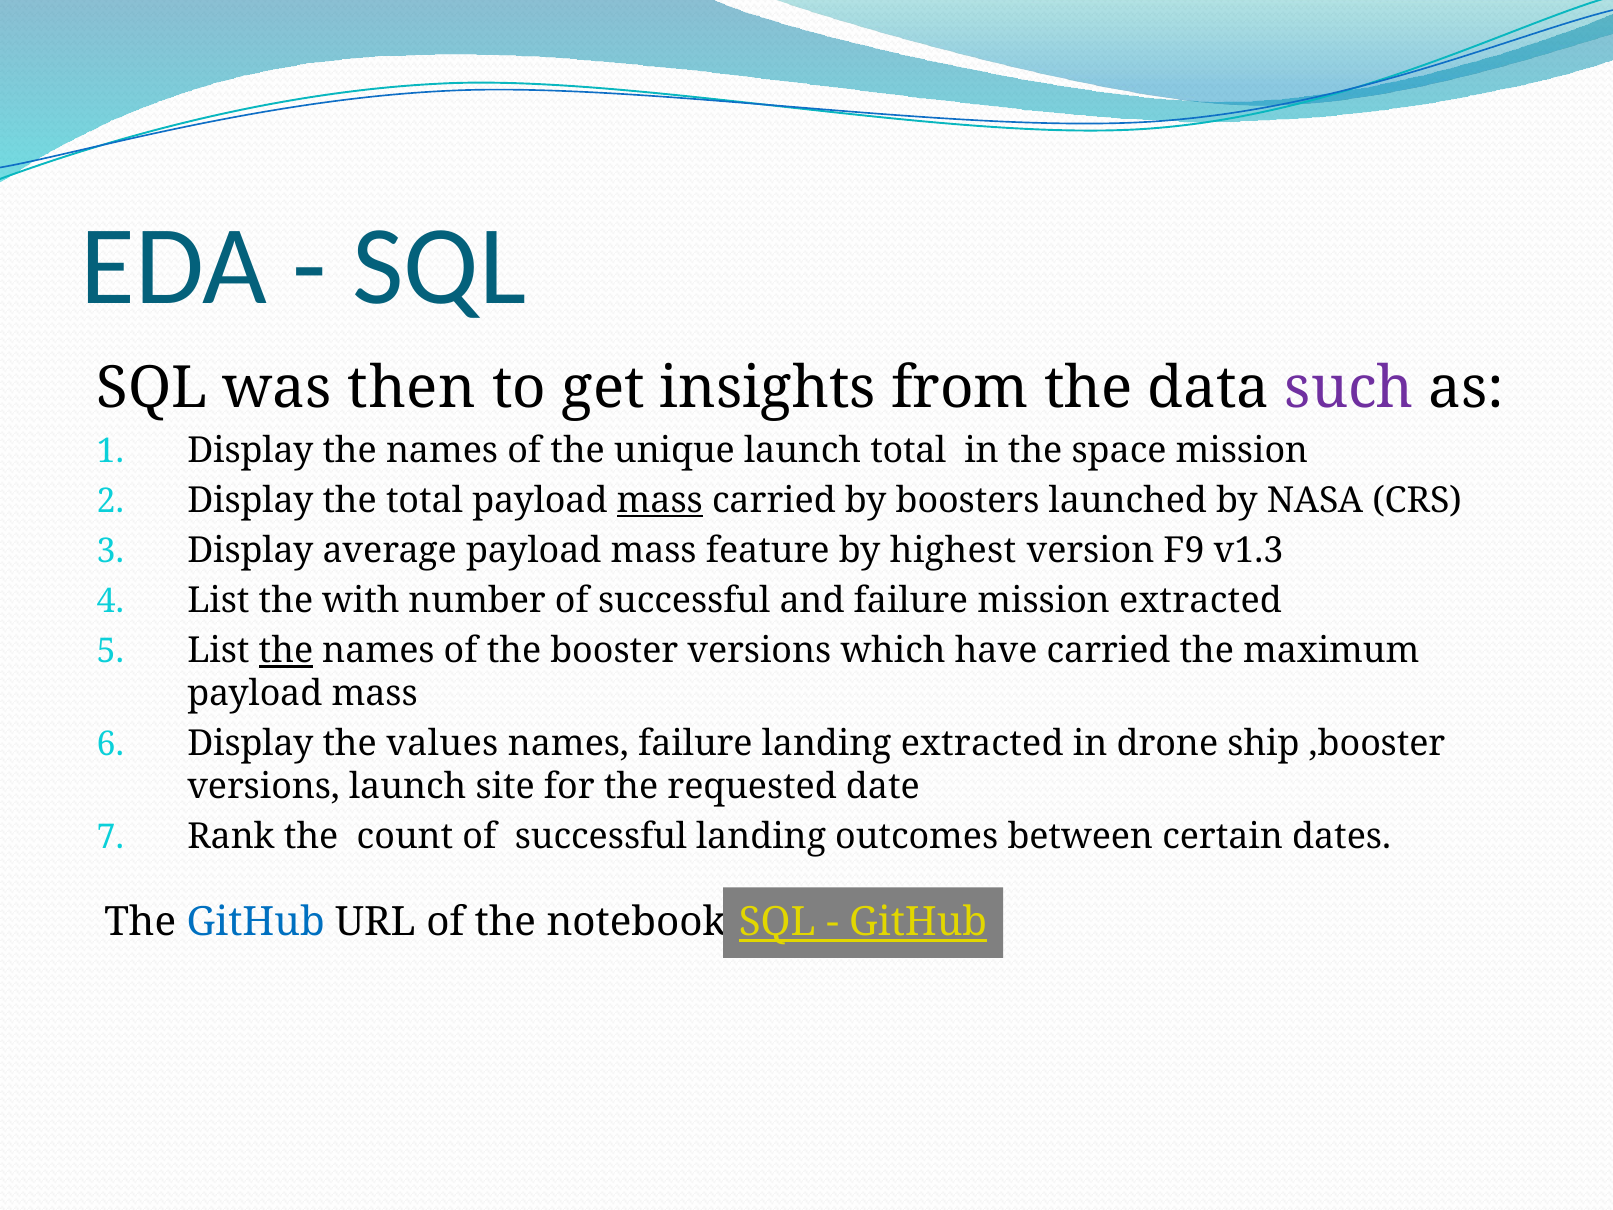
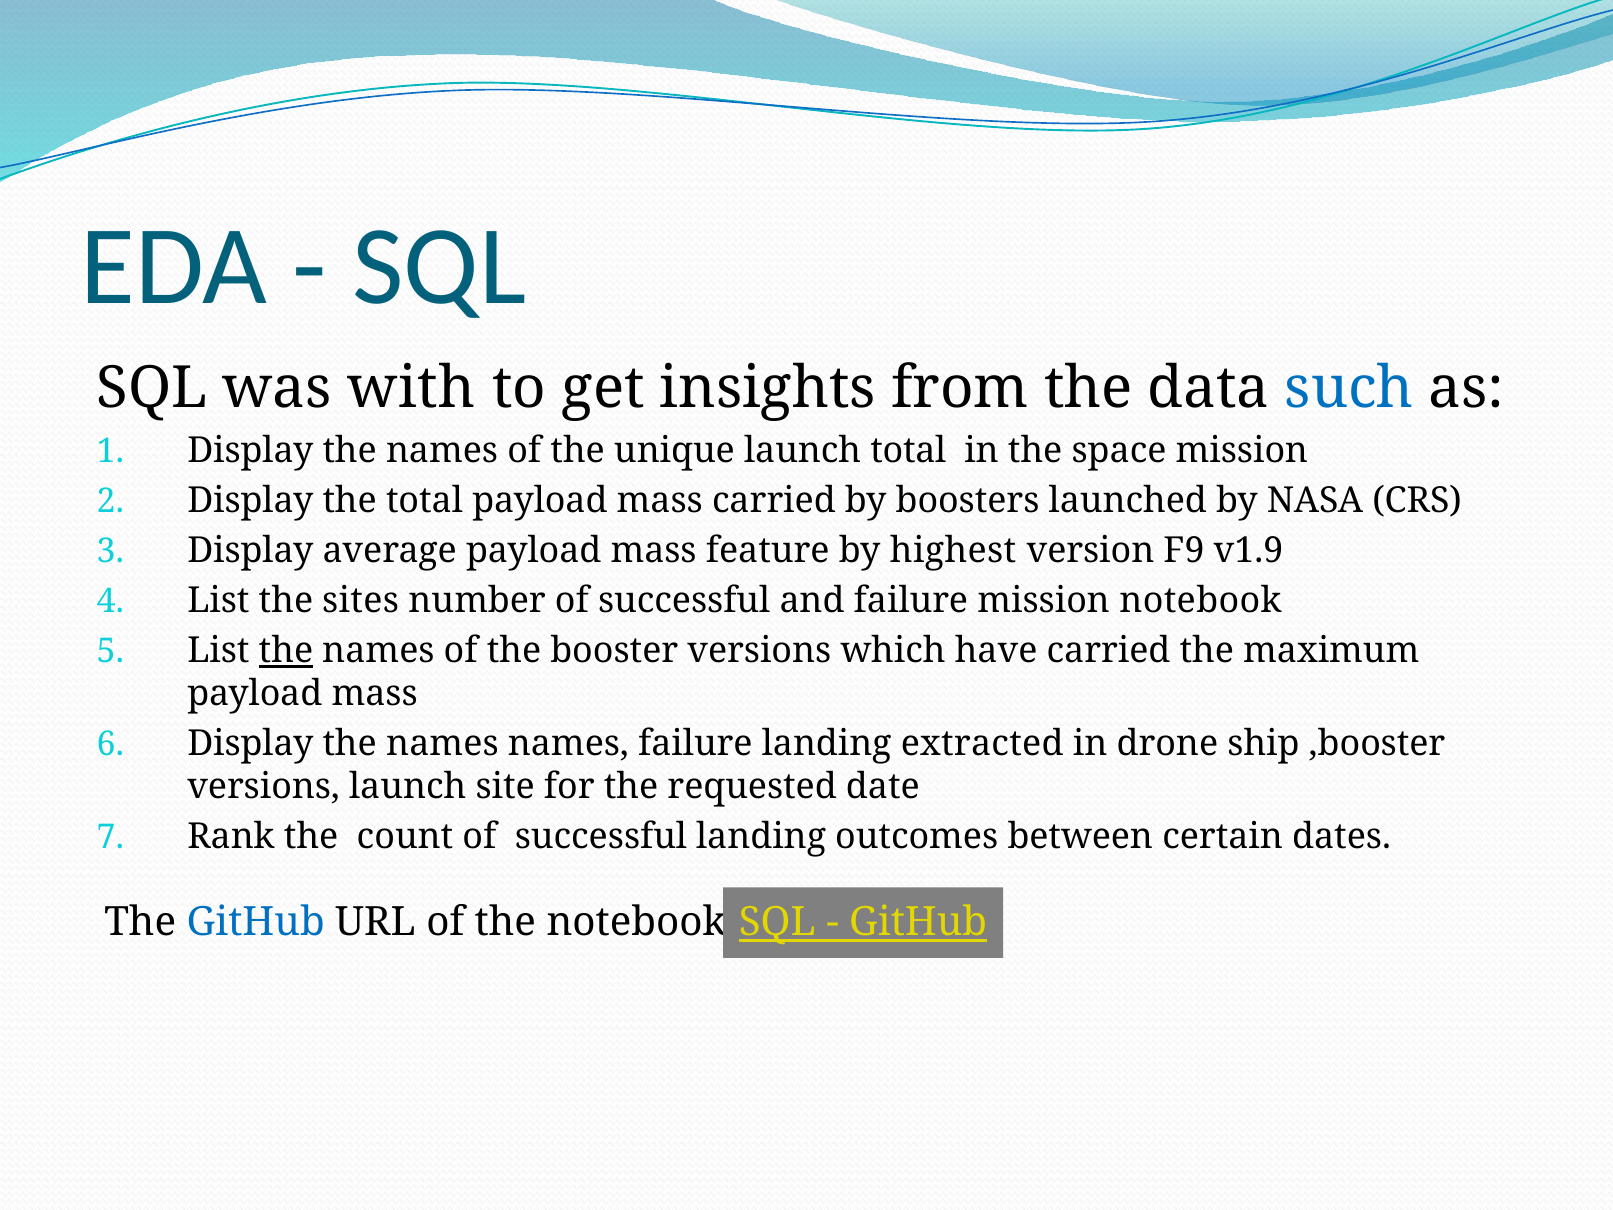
then: then -> with (412, 388)
such colour: purple -> blue (1349, 388)
mass underline: present -> none (660, 501)
v1.3: v1.3 -> v1.9 (1249, 551)
with: with -> sites (361, 601)
mission extracted: extracted -> notebook (1200, 601)
values: values -> names (442, 744)
